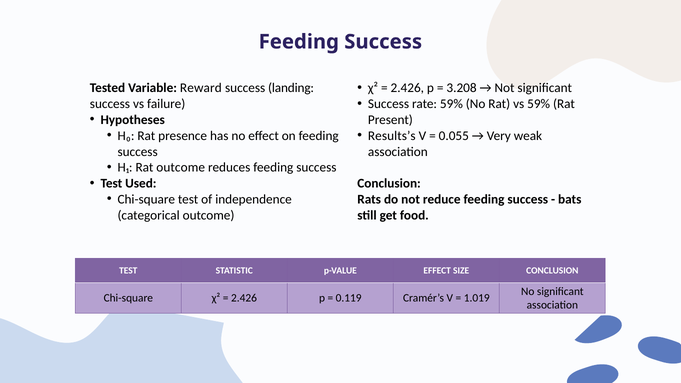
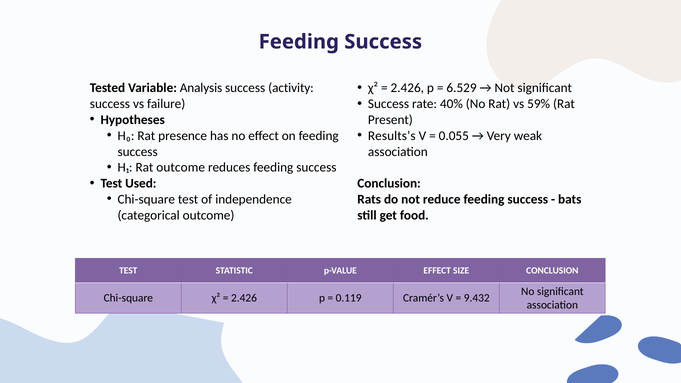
3.208: 3.208 -> 6.529 (462, 88)
Reward: Reward -> Analysis (201, 88)
landing: landing -> activity (291, 88)
rate 59%: 59% -> 40% (451, 104)
1.019: 1.019 -> 9.432 (477, 298)
